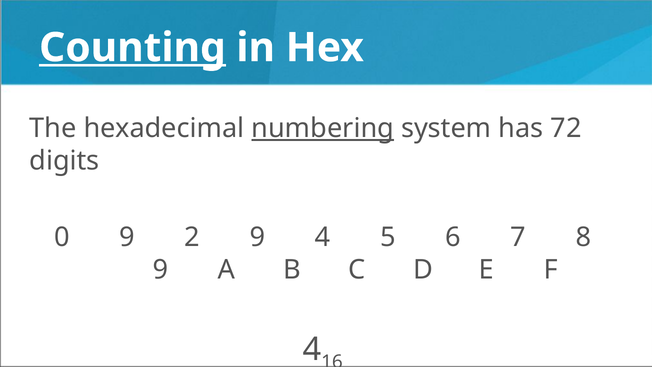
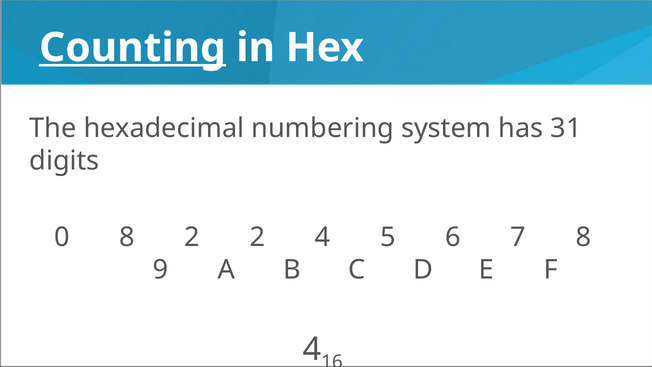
numbering underline: present -> none (323, 128)
72: 72 -> 31 (566, 128)
0 9: 9 -> 8 (127, 237)
2 9: 9 -> 2 (257, 237)
